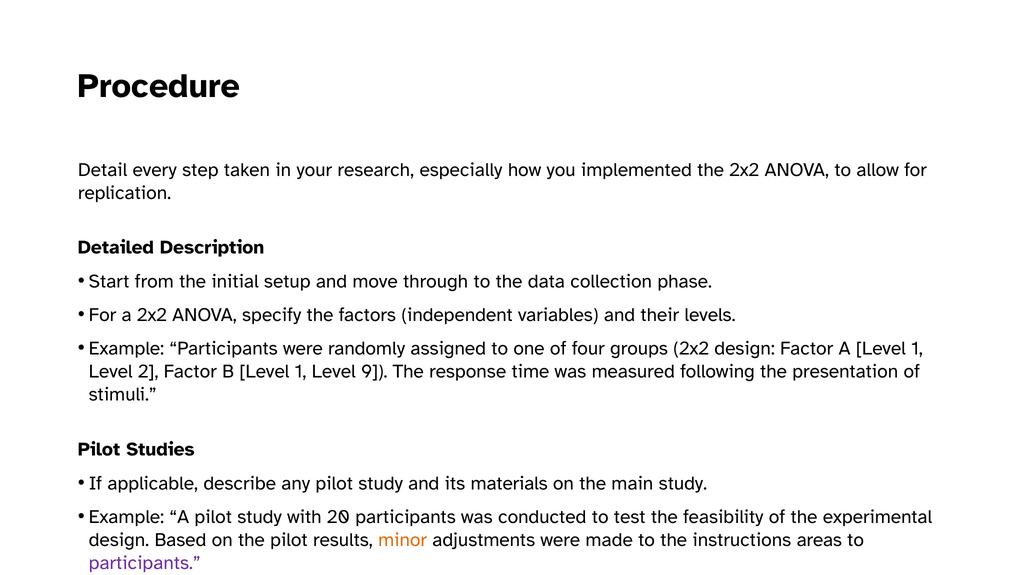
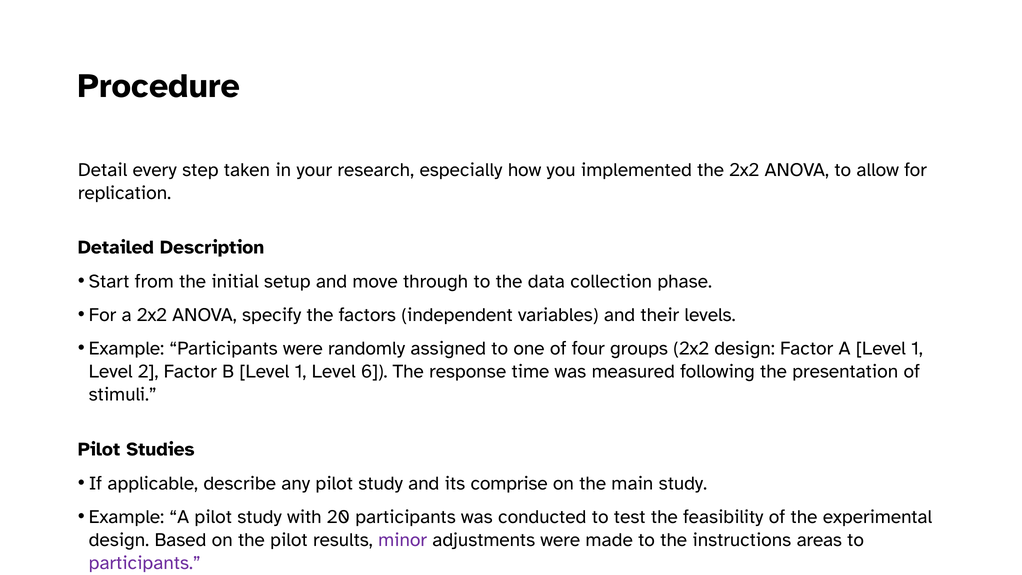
9: 9 -> 6 (374, 372)
materials: materials -> comprise (509, 483)
minor colour: orange -> purple (403, 540)
